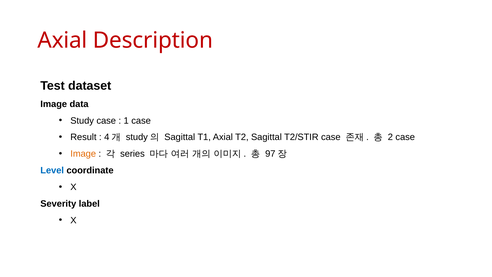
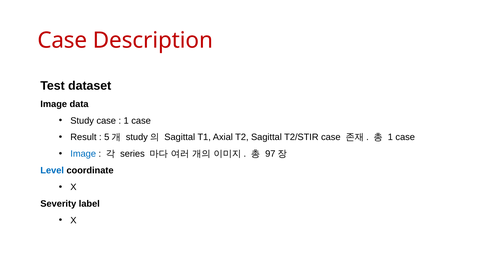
Axial: Axial -> Case (62, 40)
4: 4 -> 5 (107, 137)
2: 2 -> 1 (390, 137)
Image colour: orange -> blue (83, 154)
